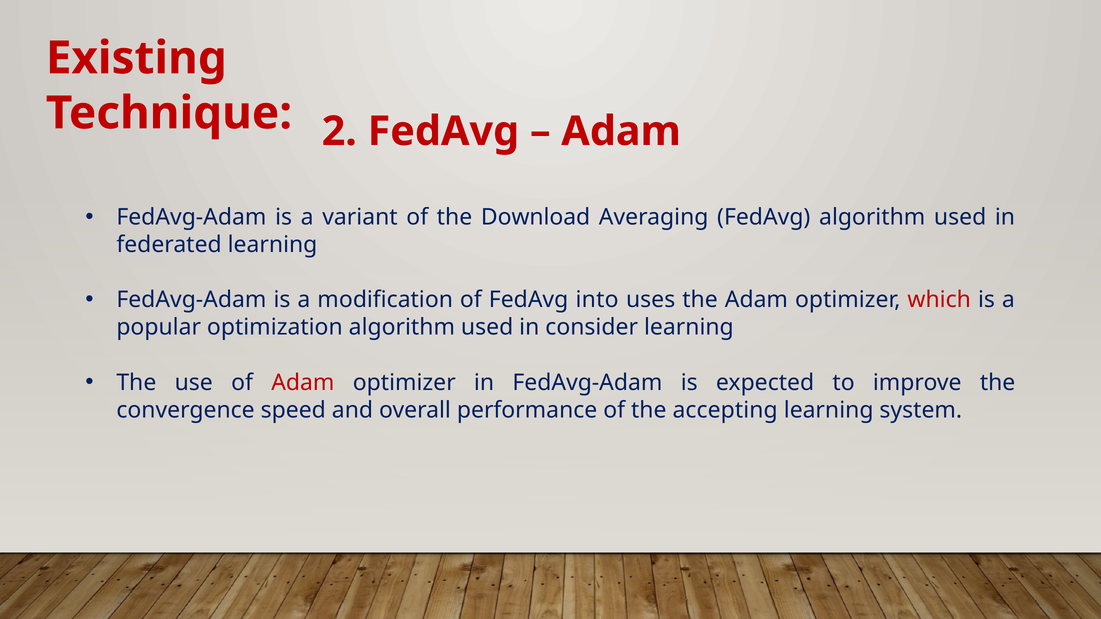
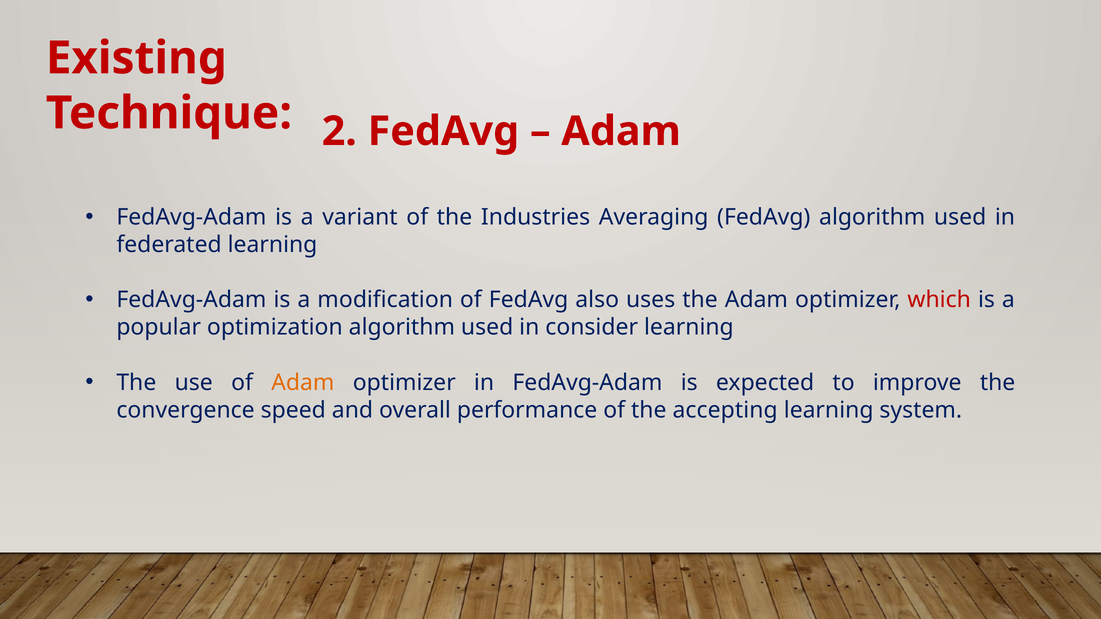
Download: Download -> Industries (536, 217)
into: into -> also (597, 300)
Adam colour: red -> orange (303, 383)
